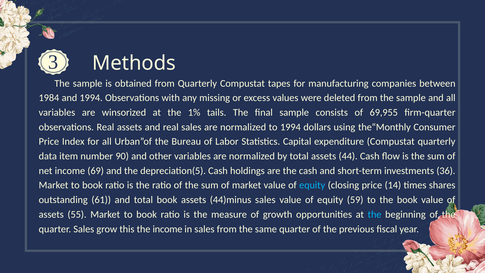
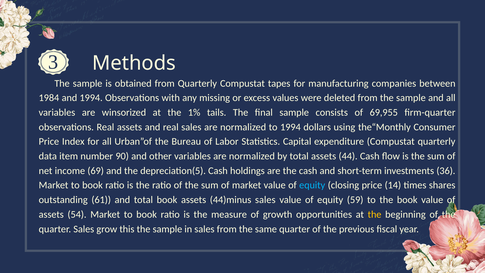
55: 55 -> 54 (77, 214)
the colour: light blue -> yellow (375, 214)
this the income: income -> sample (167, 229)
